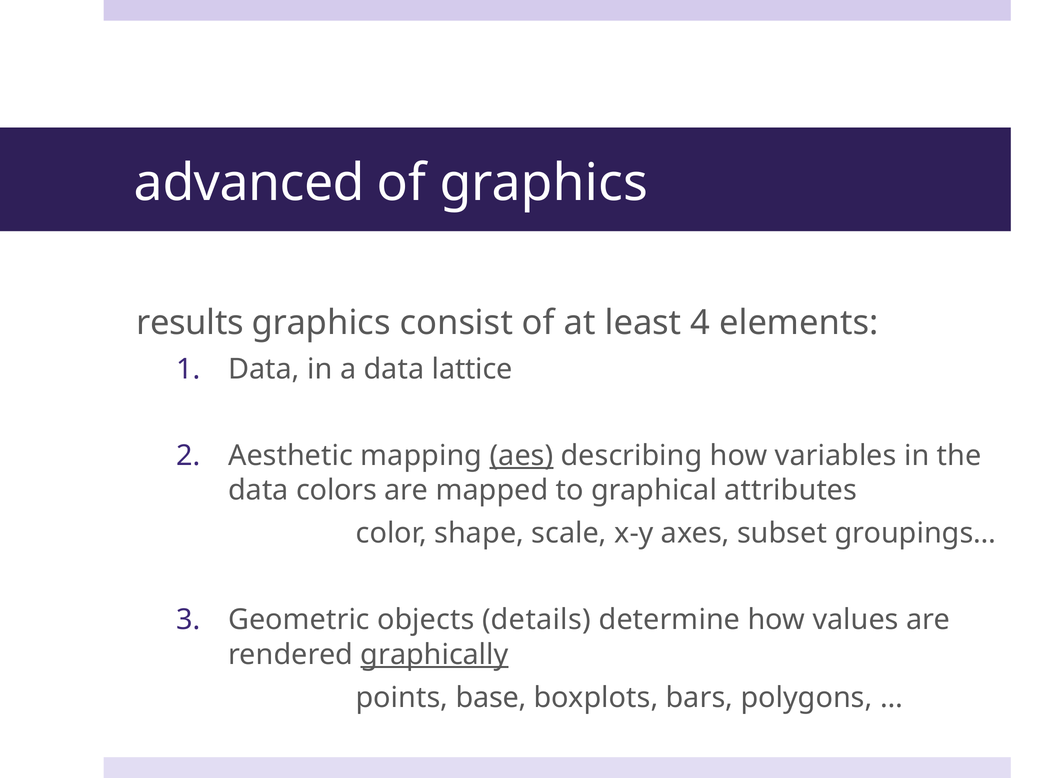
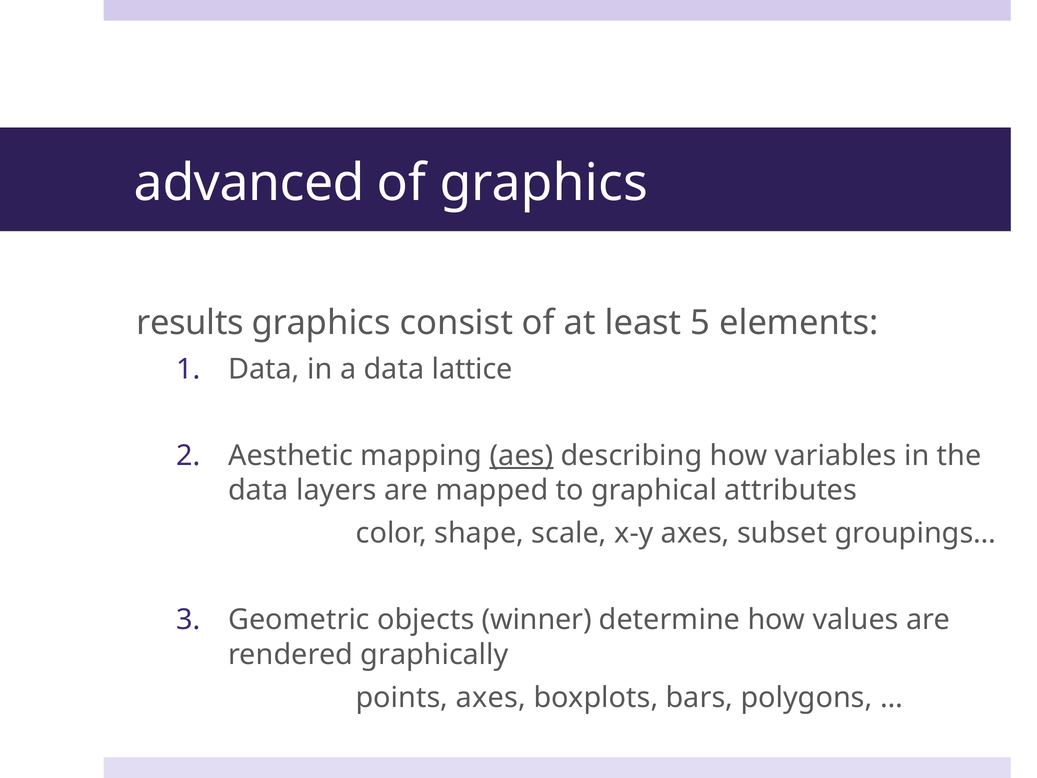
4: 4 -> 5 (700, 323)
colors: colors -> layers (336, 490)
details: details -> winner (537, 620)
graphically underline: present -> none (434, 654)
points base: base -> axes (491, 698)
